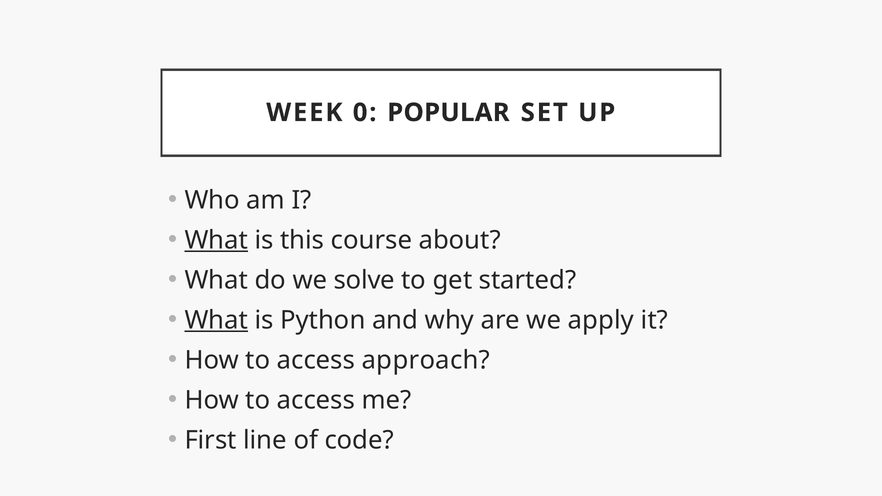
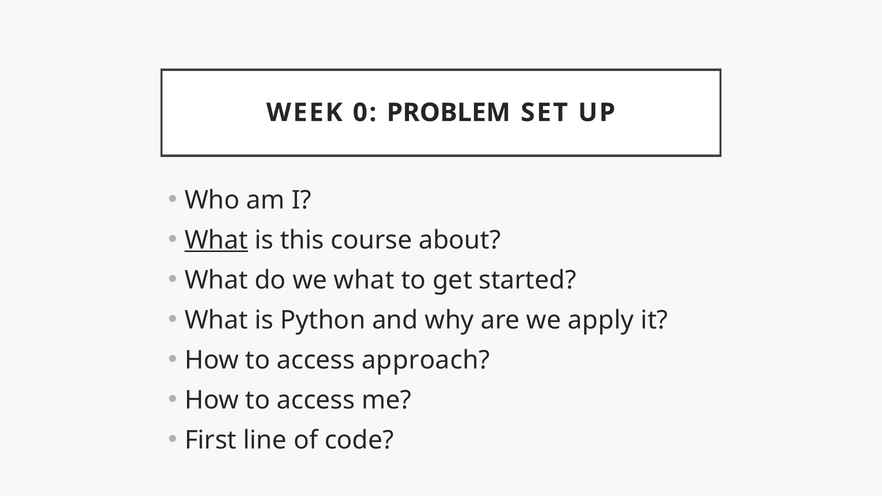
POPULAR: POPULAR -> PROBLEM (449, 113)
we solve: solve -> what (364, 280)
What underline: present -> none (216, 320)
